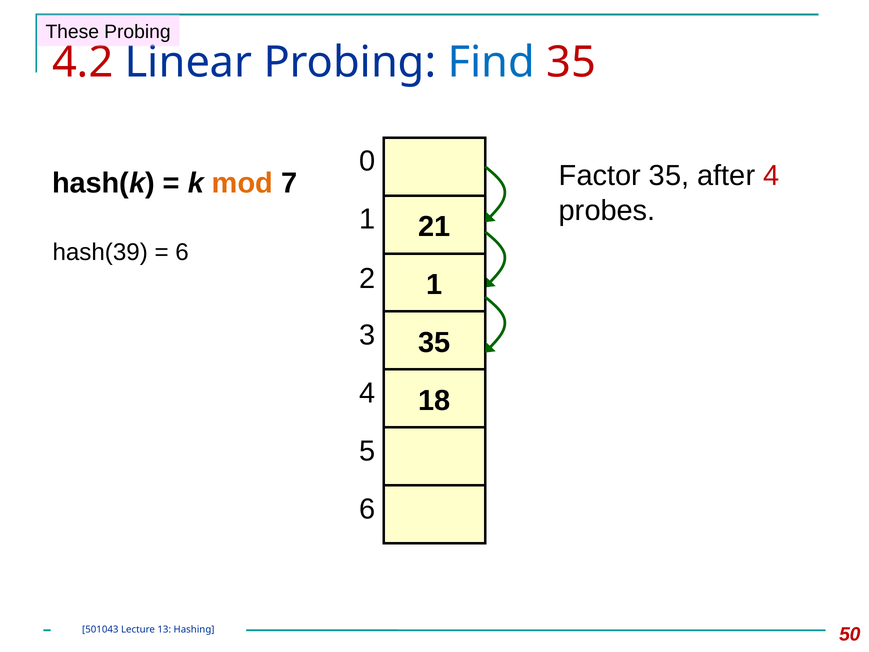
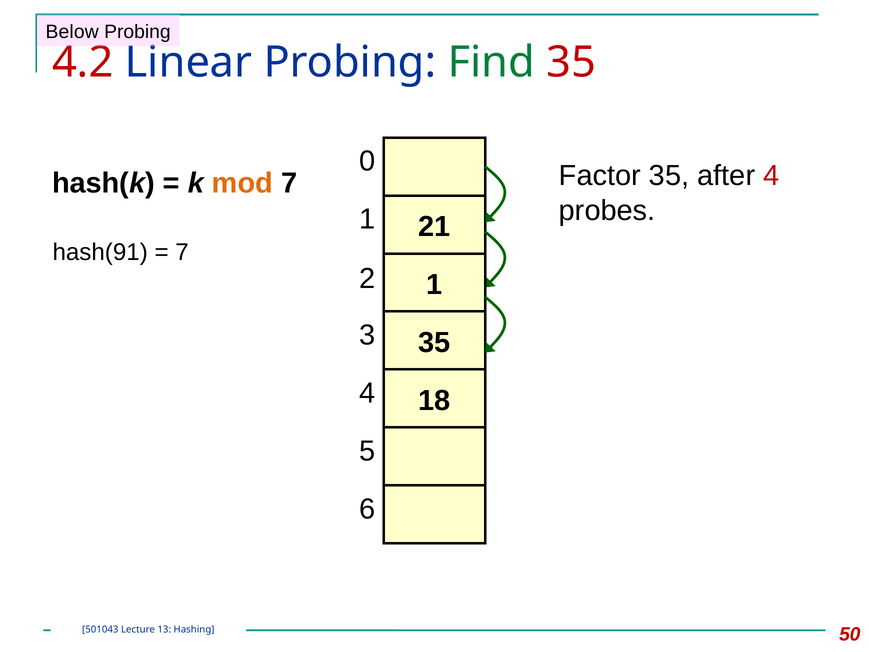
These: These -> Below (72, 32)
Find colour: blue -> green (491, 62)
hash(39: hash(39 -> hash(91 (100, 252)
6: 6 -> 7 (182, 252)
